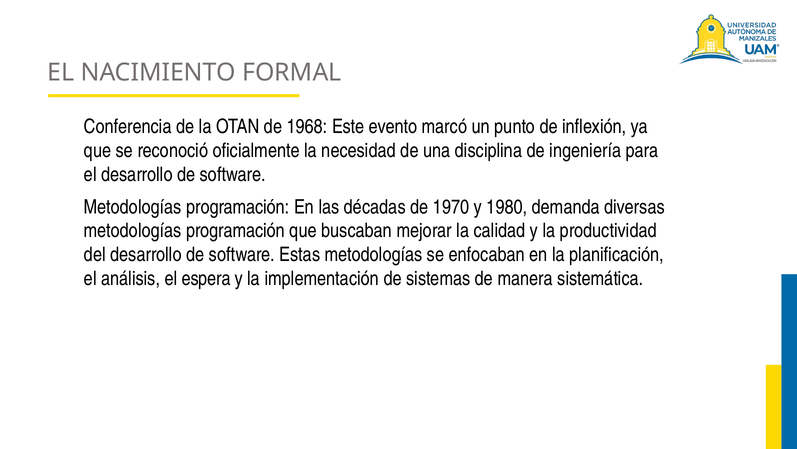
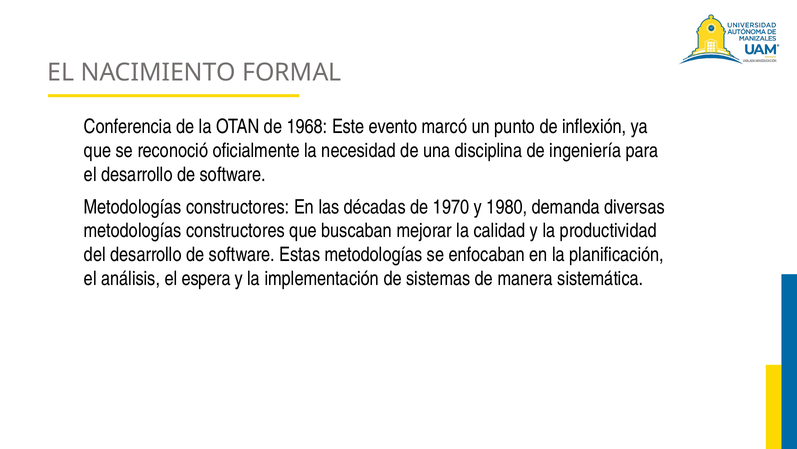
programación: programación -> constructores (238, 207)
programación: programación -> constructores (236, 231)
